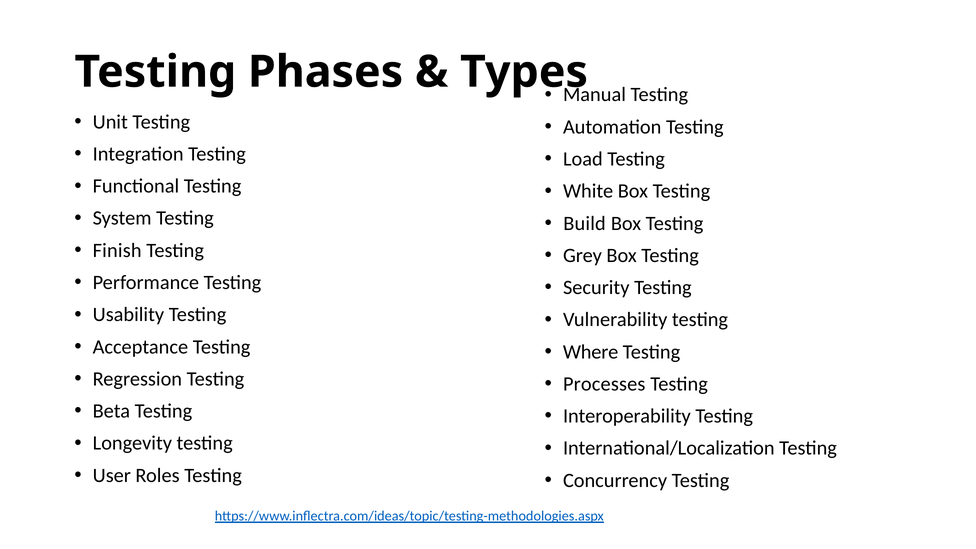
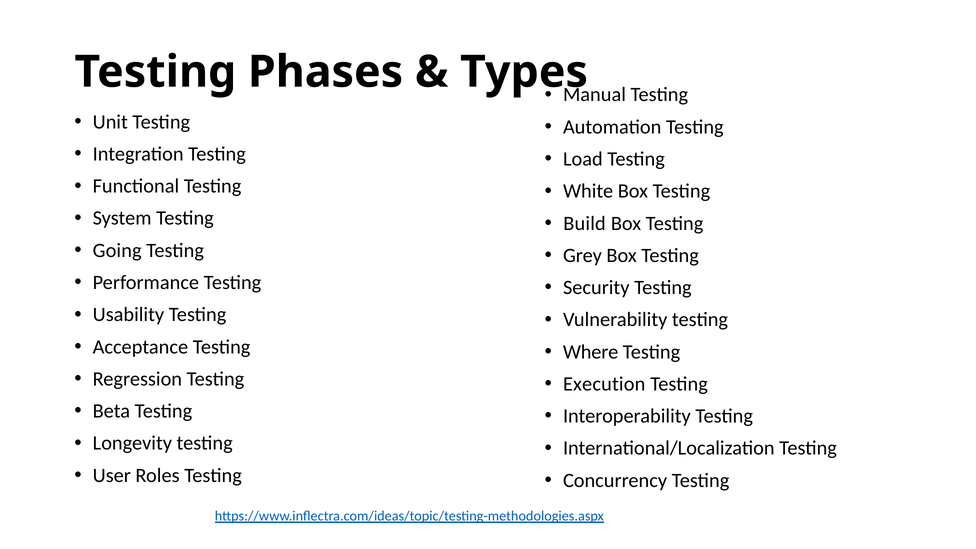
Finish: Finish -> Going (117, 250)
Processes: Processes -> Execution (604, 384)
